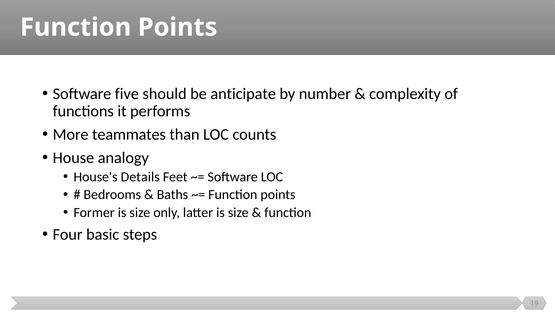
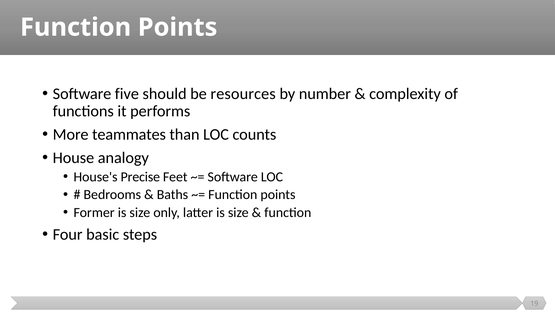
anticipate: anticipate -> resources (243, 94)
Details: Details -> Precise (140, 177)
